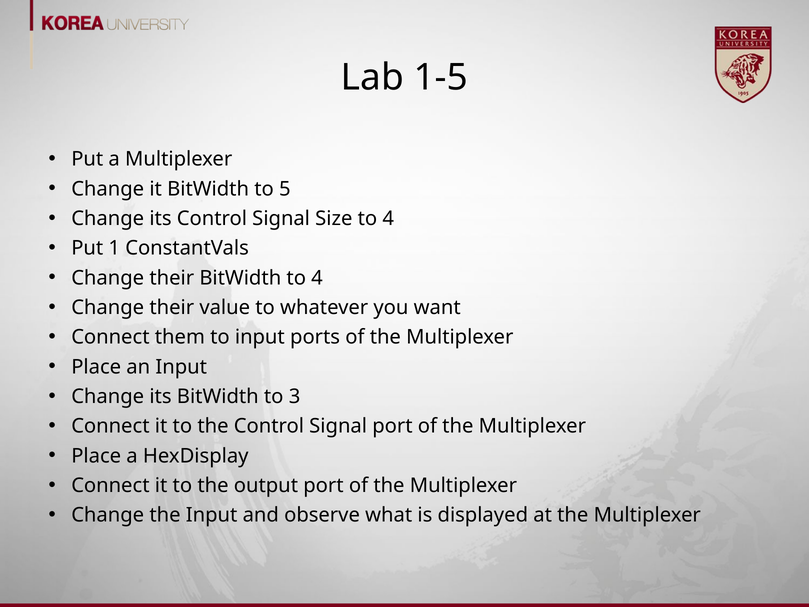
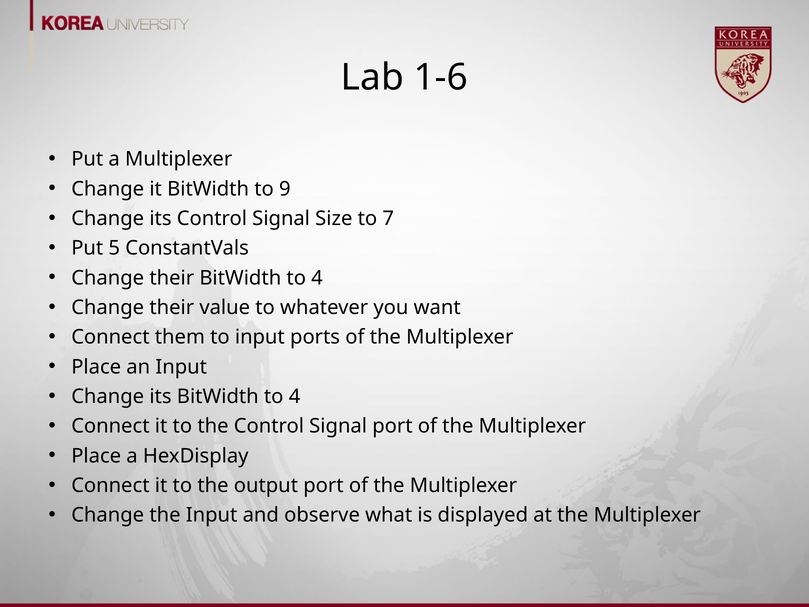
1-5: 1-5 -> 1-6 (441, 77)
5: 5 -> 9 (285, 189)
Size to 4: 4 -> 7 (388, 218)
1: 1 -> 5 (114, 248)
its BitWidth to 3: 3 -> 4 (295, 396)
